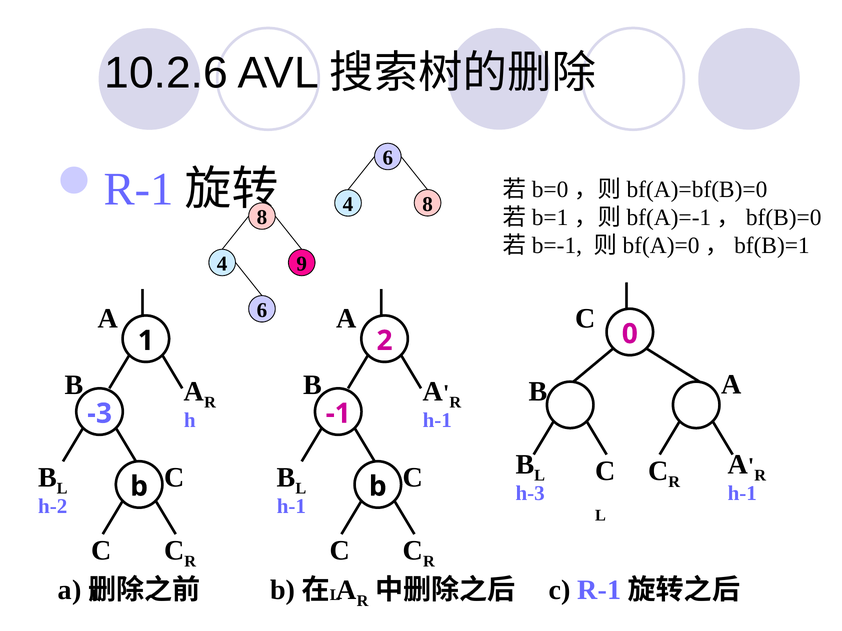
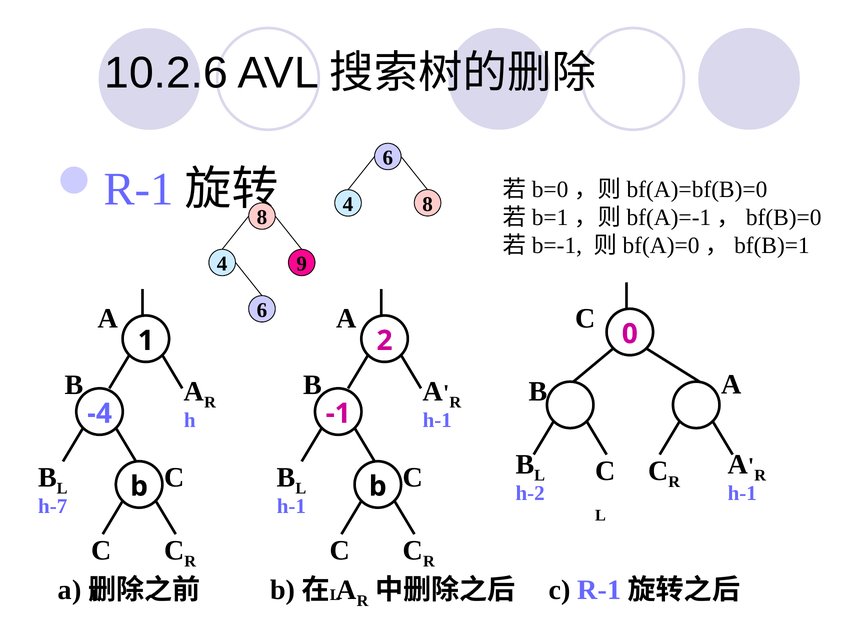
-3: -3 -> -4 (100, 414)
h-3: h-3 -> h-2 (530, 494)
h-2: h-2 -> h-7 (53, 507)
